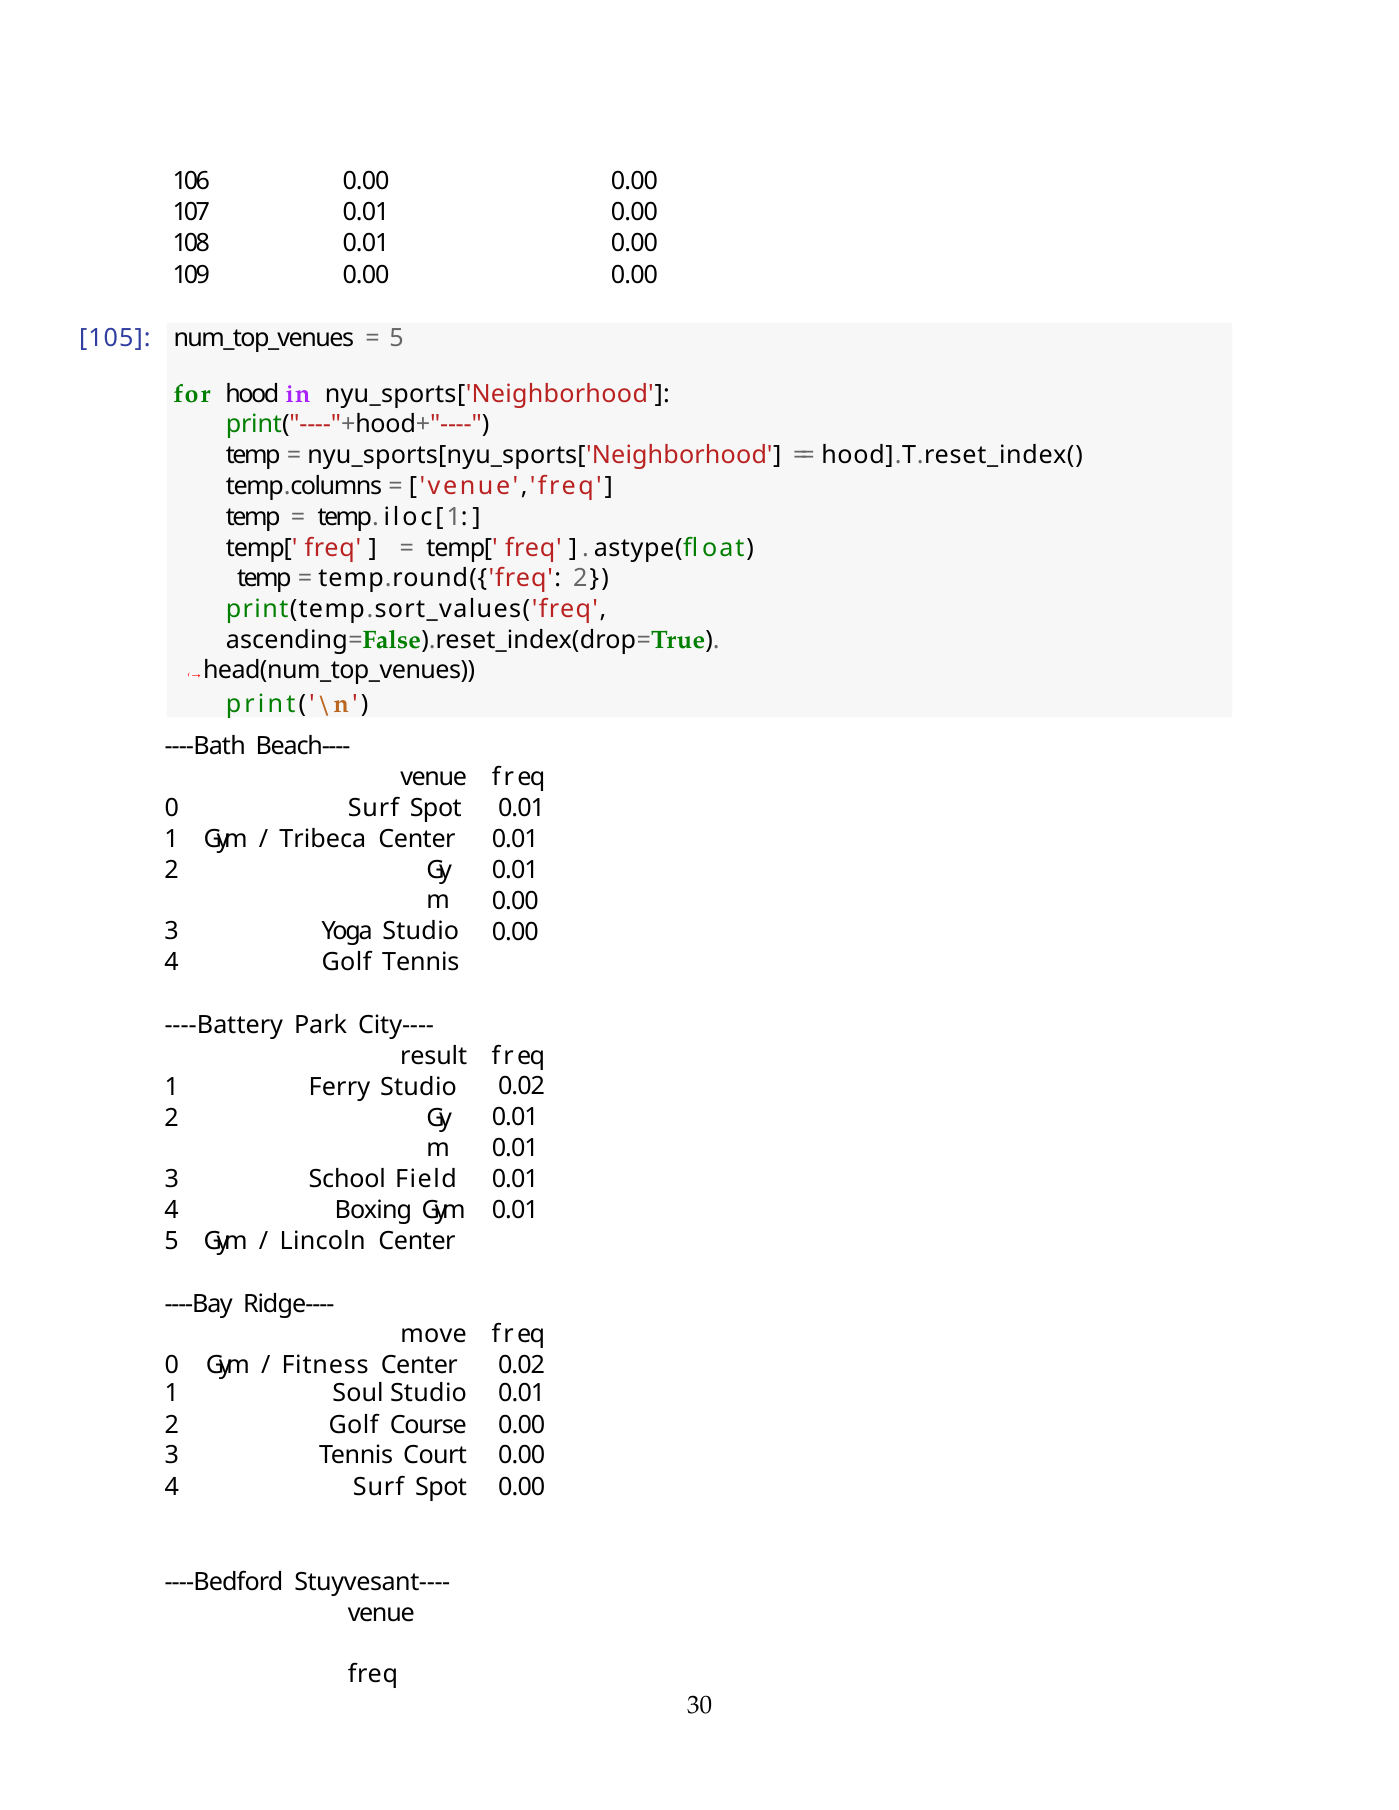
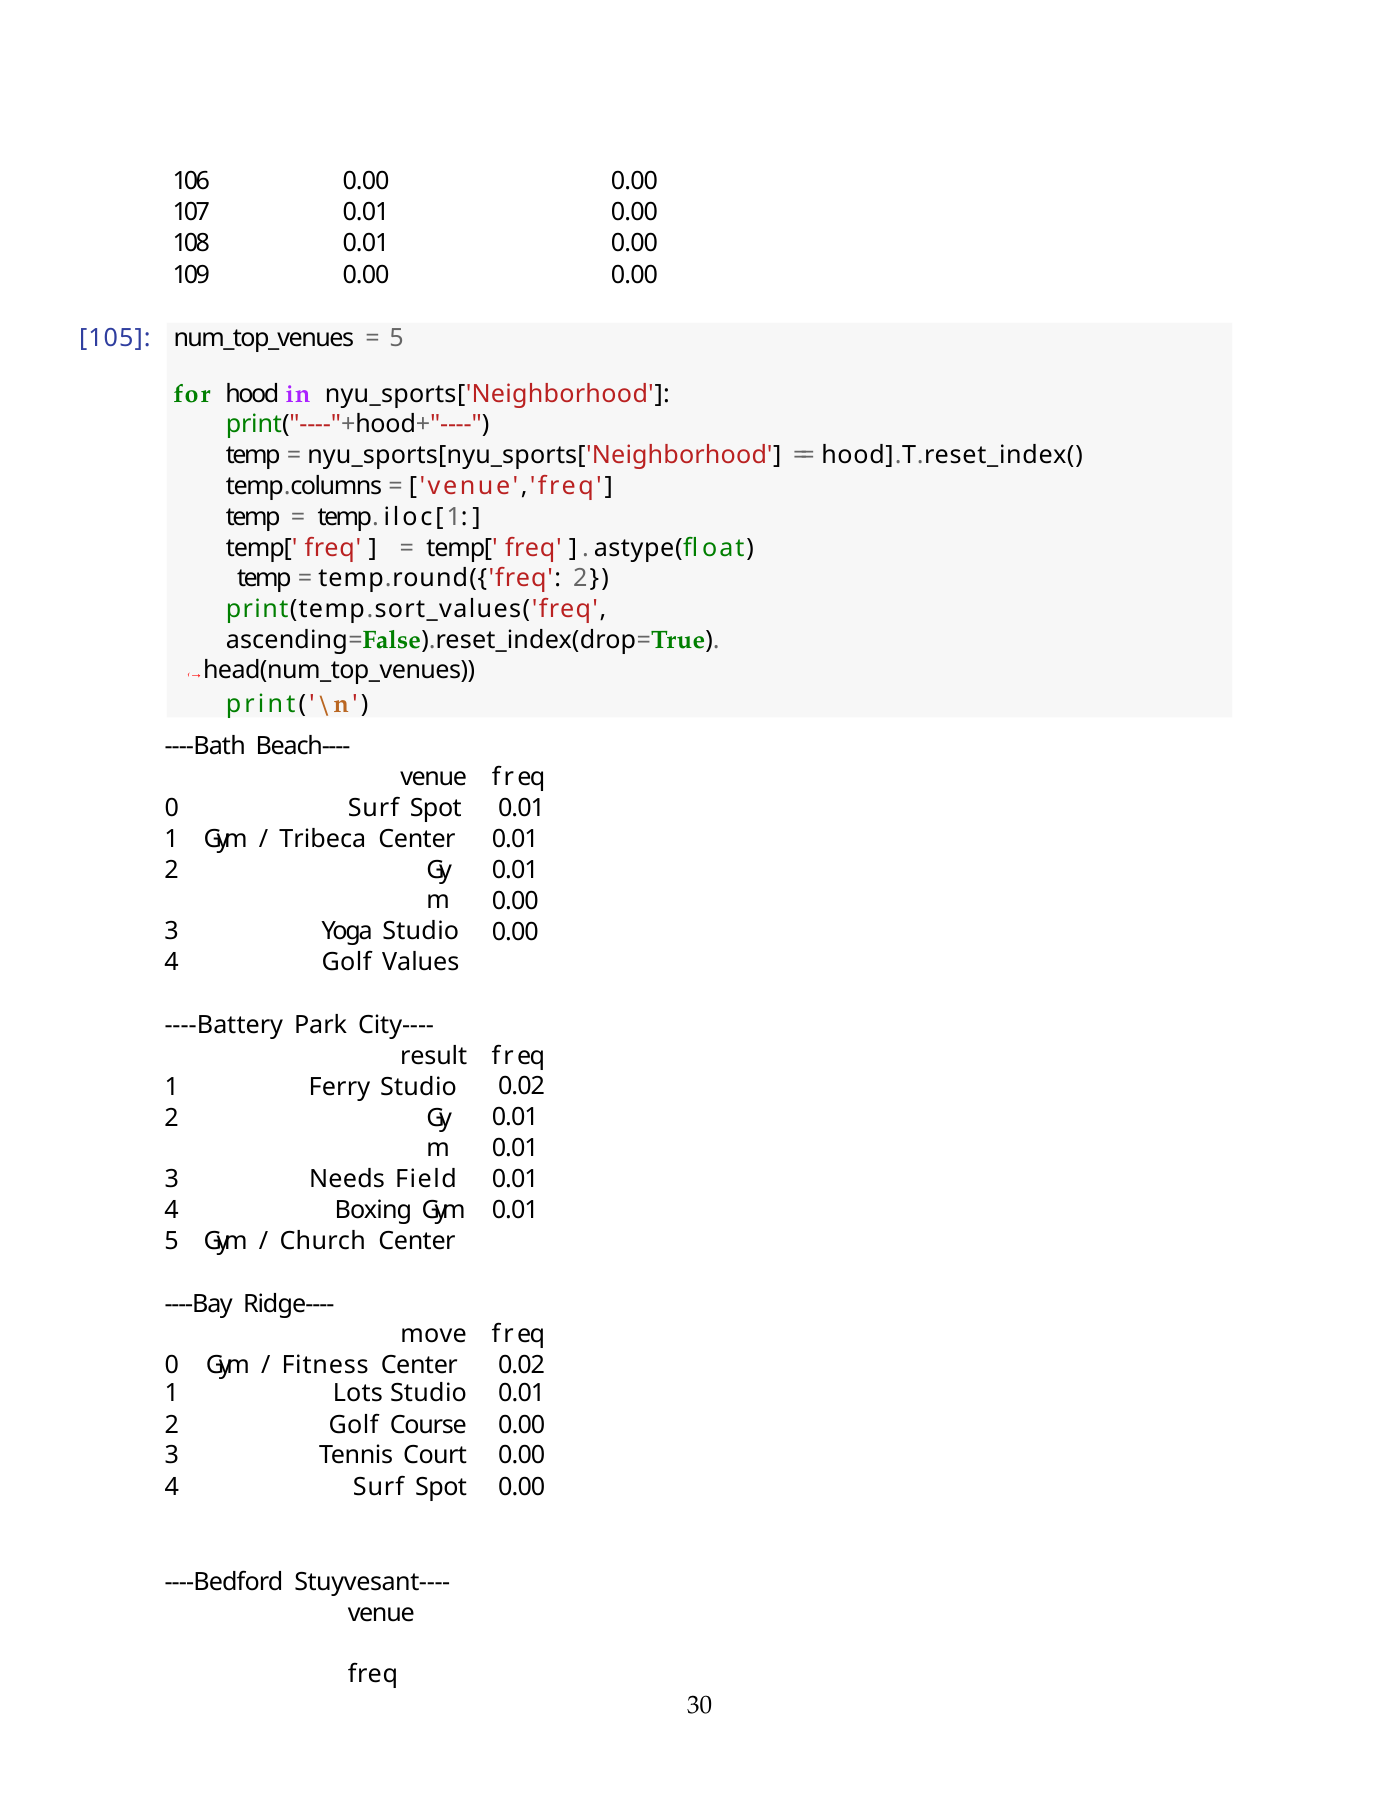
Golf Tennis: Tennis -> Values (421, 963)
School: School -> Needs (347, 1179)
Lincoln: Lincoln -> Church (323, 1241)
Soul: Soul -> Lots (358, 1394)
